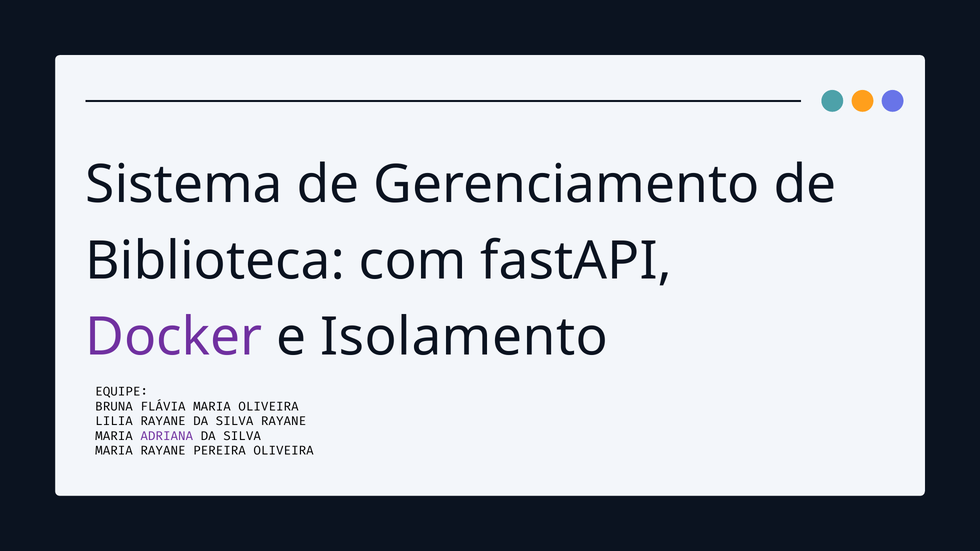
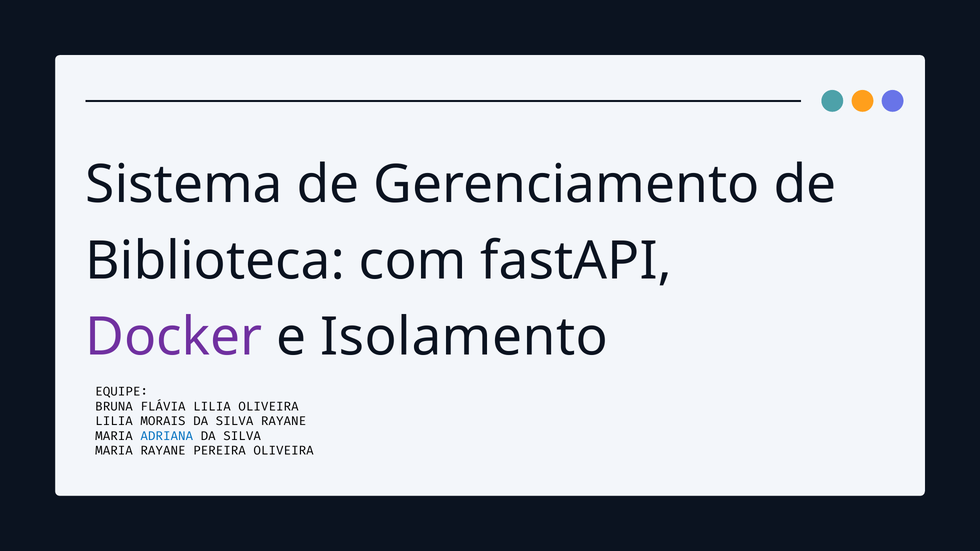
FLÁVIA MARIA: MARIA -> LILIA (212, 407)
LILIA RAYANE: RAYANE -> MORAIS (163, 421)
ADRIANA colour: purple -> blue (167, 436)
